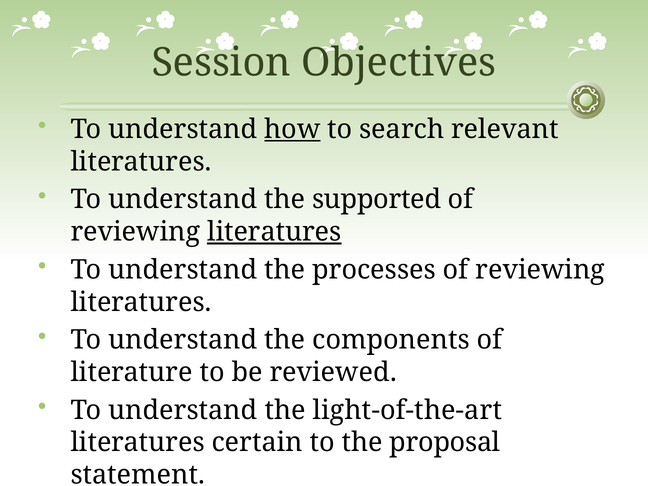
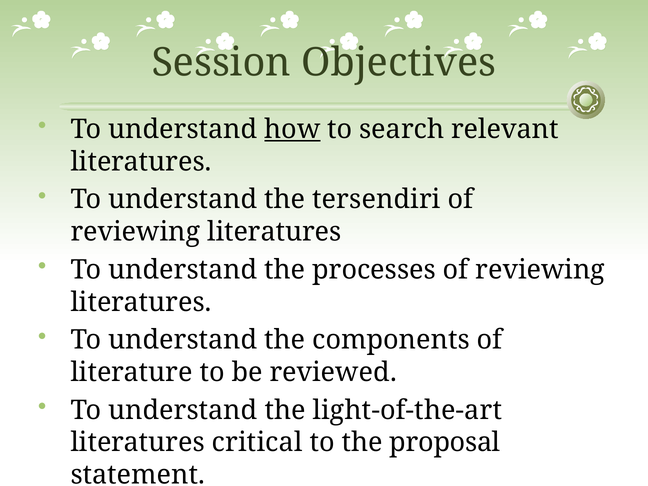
supported: supported -> tersendiri (376, 200)
literatures underline: present -> none (274, 232)
certain: certain -> critical (257, 443)
